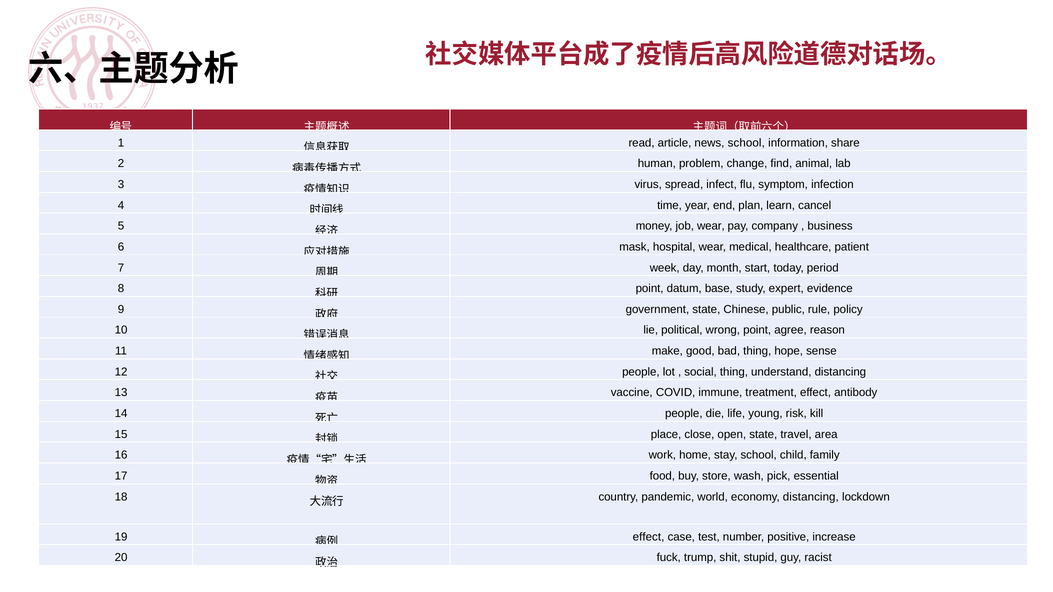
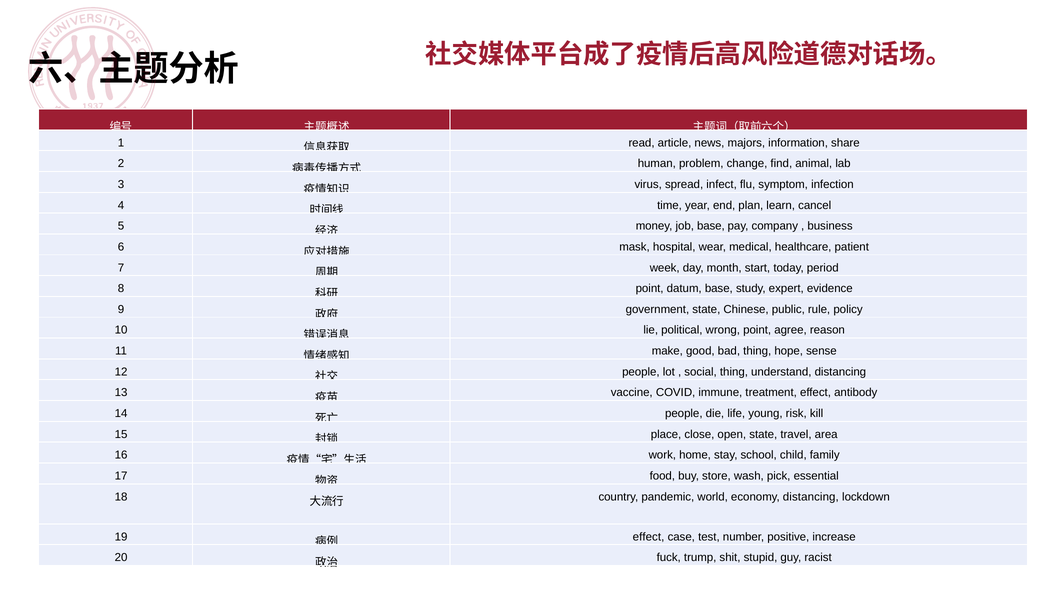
news school: school -> majors (746, 143)
job wear: wear -> base (711, 226)
